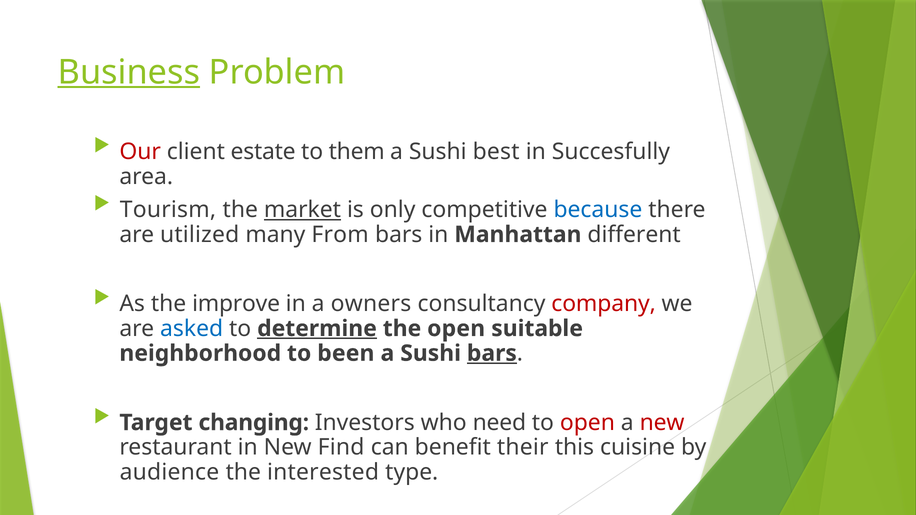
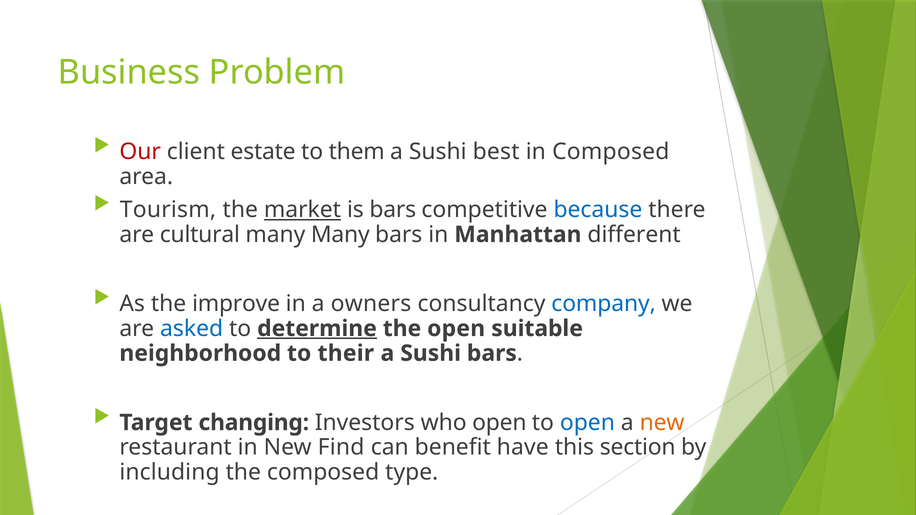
Business underline: present -> none (129, 72)
in Succesfully: Succesfully -> Composed (611, 152)
is only: only -> bars (393, 210)
utilized: utilized -> cultural (200, 235)
many From: From -> Many (340, 235)
company colour: red -> blue (604, 304)
been: been -> their (346, 353)
bars underline: present -> none (492, 353)
who need: need -> open (499, 423)
open colour: red -> blue (587, 423)
new colour: red -> orange (662, 423)
their: their -> have (523, 448)
cuisine: cuisine -> section (638, 448)
audience: audience -> including (170, 472)
the interested: interested -> composed (323, 472)
